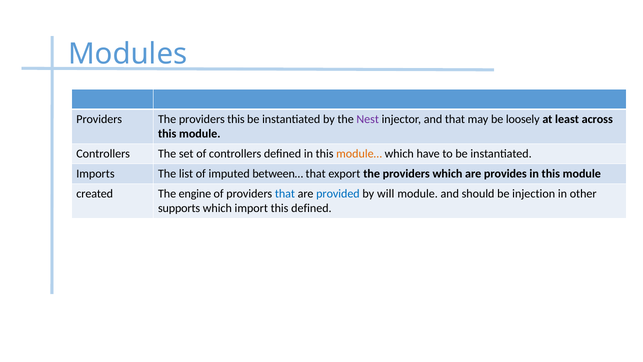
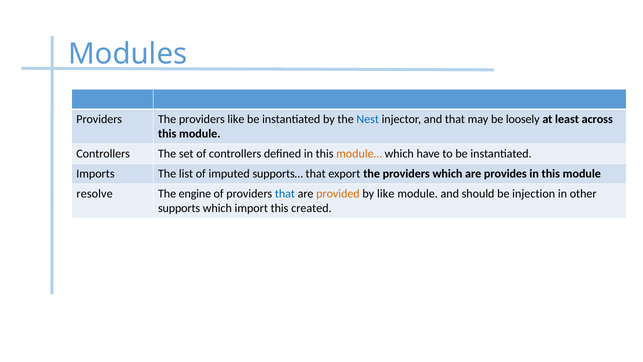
providers this: this -> like (236, 119)
Nest colour: purple -> blue (368, 119)
between…: between… -> supports… (278, 173)
created: created -> resolve (95, 194)
provided colour: blue -> orange (338, 194)
by will: will -> like (386, 194)
this defined: defined -> created (311, 208)
